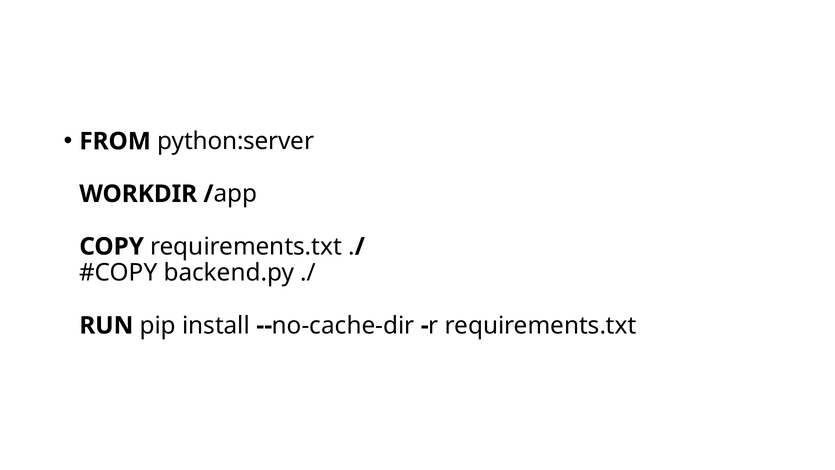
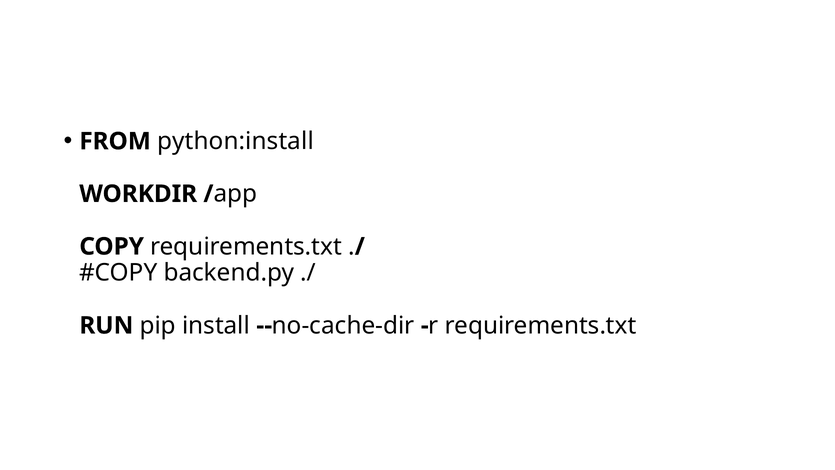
python:server: python:server -> python:install (235, 141)
